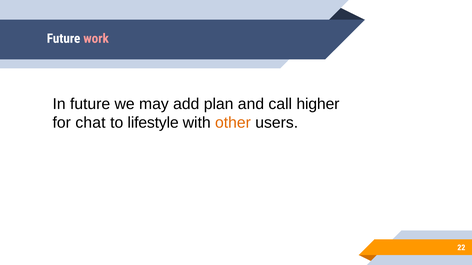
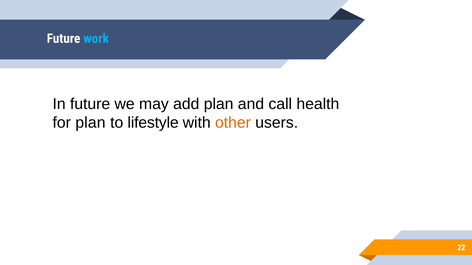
work colour: pink -> light blue (96, 39)
higher: higher -> health (318, 104)
for chat: chat -> plan (90, 123)
